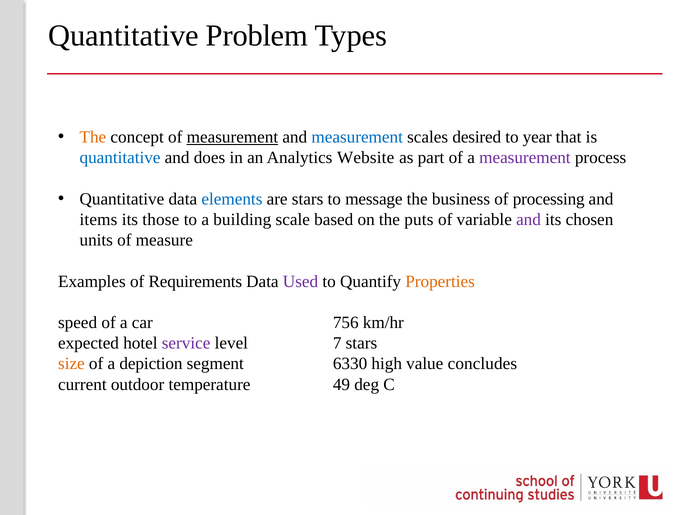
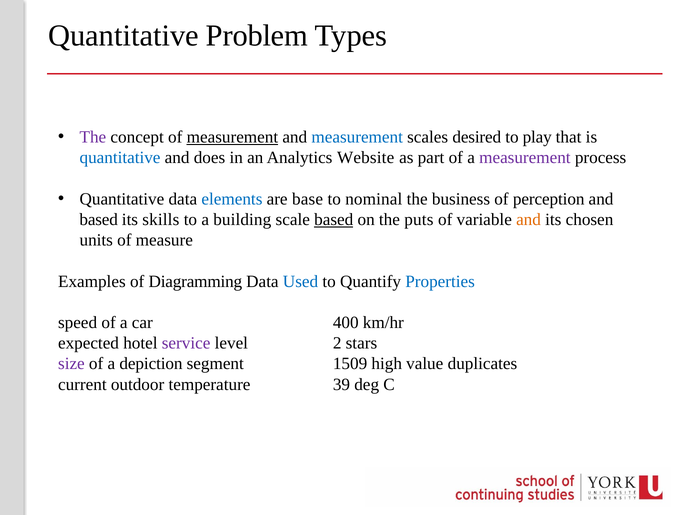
The colour: orange -> purple (93, 137)
year: year -> play (537, 137)
are stars: stars -> base (308, 199)
message: message -> nominal (374, 199)
processing: processing -> perception (549, 199)
items: items -> based (99, 220)
those: those -> skills (161, 220)
based underline: none -> present (334, 220)
and colour: purple -> orange (529, 220)
Requirements: Requirements -> Diagramming (195, 281)
Used colour: purple -> blue (301, 281)
Properties colour: orange -> blue (440, 281)
756: 756 -> 400 (346, 323)
7: 7 -> 2 (337, 343)
size colour: orange -> purple (71, 364)
6330: 6330 -> 1509 (350, 364)
concludes: concludes -> duplicates (482, 364)
49: 49 -> 39 (341, 385)
